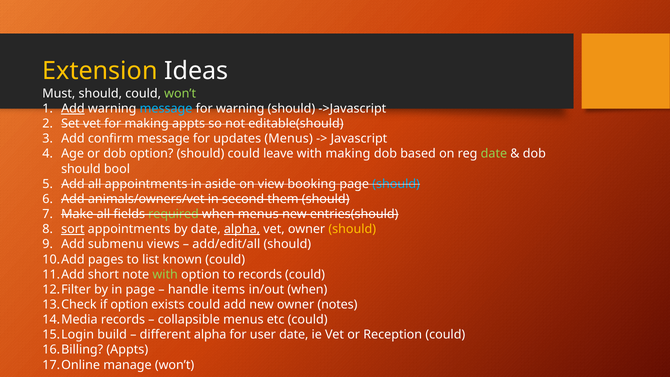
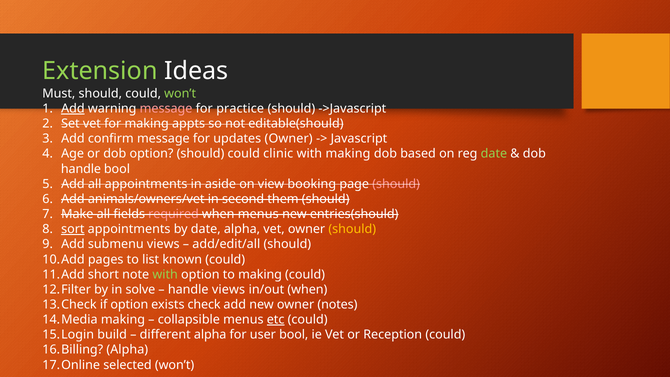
Extension colour: yellow -> light green (100, 71)
message colour: light blue -> pink (166, 109)
for warning: warning -> practice (240, 109)
updates Menus: Menus -> Owner (289, 139)
leave: leave -> clinic (278, 154)
should: should -> handle (81, 169)
should colour: light blue -> pink (396, 184)
required colour: light green -> pink (174, 214)
alpha underline: present -> none (242, 229)
to records: records -> making (260, 274)
in page: page -> solve (140, 289)
handle items: items -> views (229, 289)
exists could: could -> check (204, 304)
records: records -> making (123, 320)
etc underline: none -> present (276, 320)
user date: date -> bool (294, 335)
Appts: Appts -> Alpha (127, 350)
manage: manage -> selected (127, 365)
